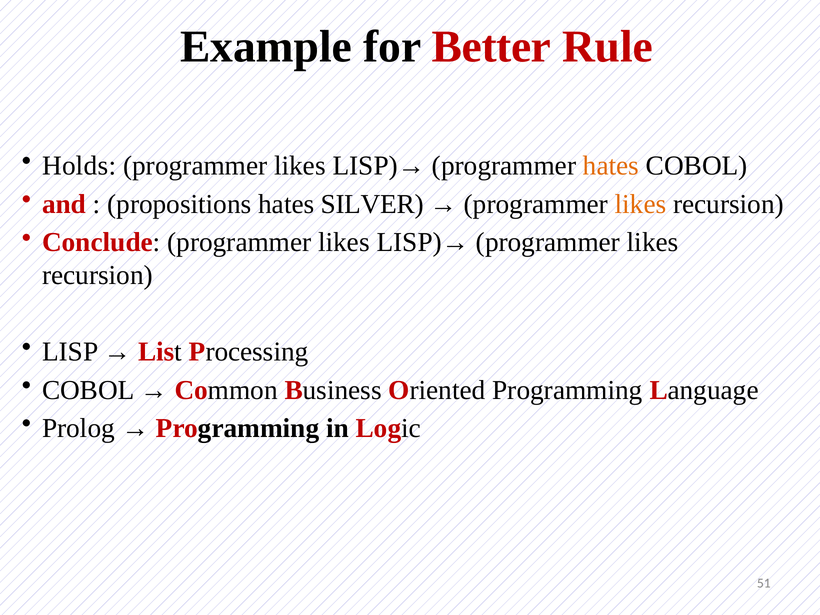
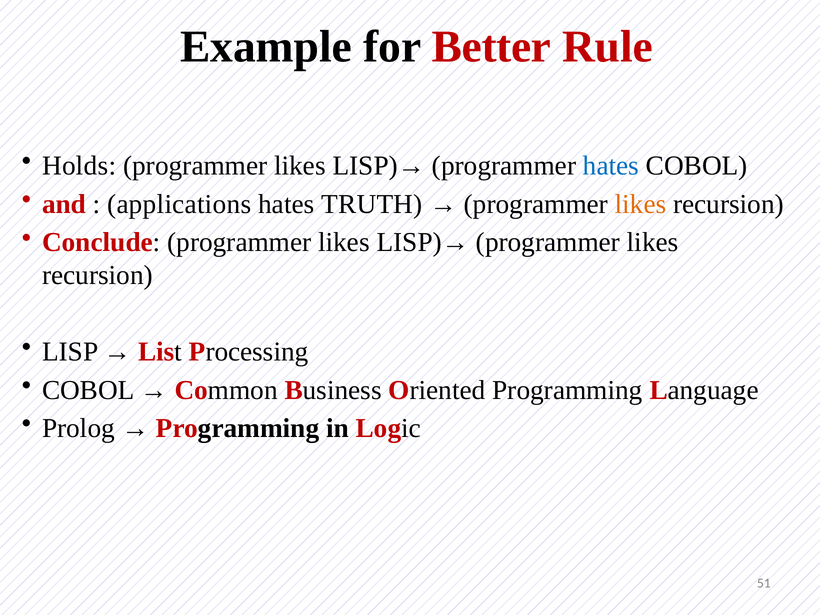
hates colour: orange -> blue (611, 166)
propositions: propositions -> applications (179, 204)
SILVER: SILVER -> TRUTH (372, 204)
